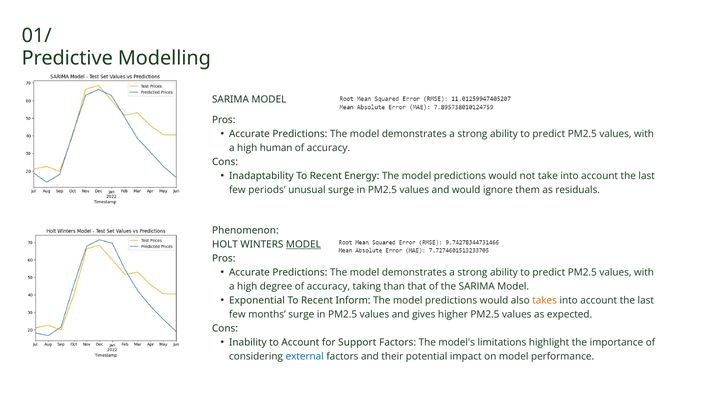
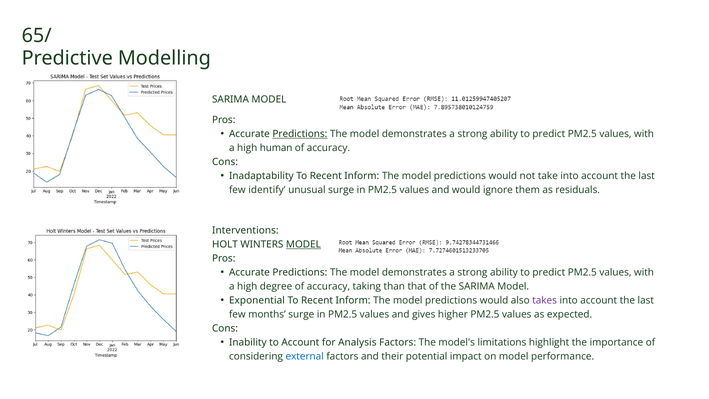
01/: 01/ -> 65/ (37, 35)
Predictions underline: none -> present (300, 134)
Inadaptability To Recent Energy: Energy -> Inform (362, 176)
periods: periods -> identify (267, 190)
Phenomenon: Phenomenon -> Interventions (245, 230)
takes colour: orange -> purple (545, 300)
Support: Support -> Analysis (357, 342)
